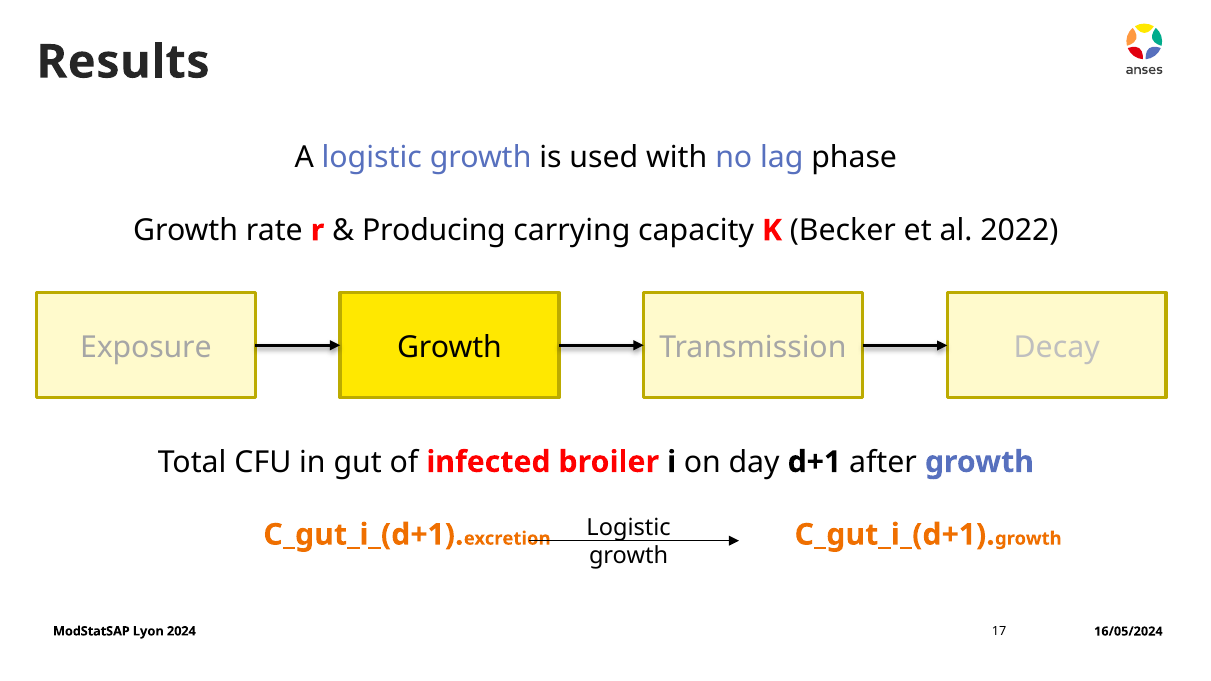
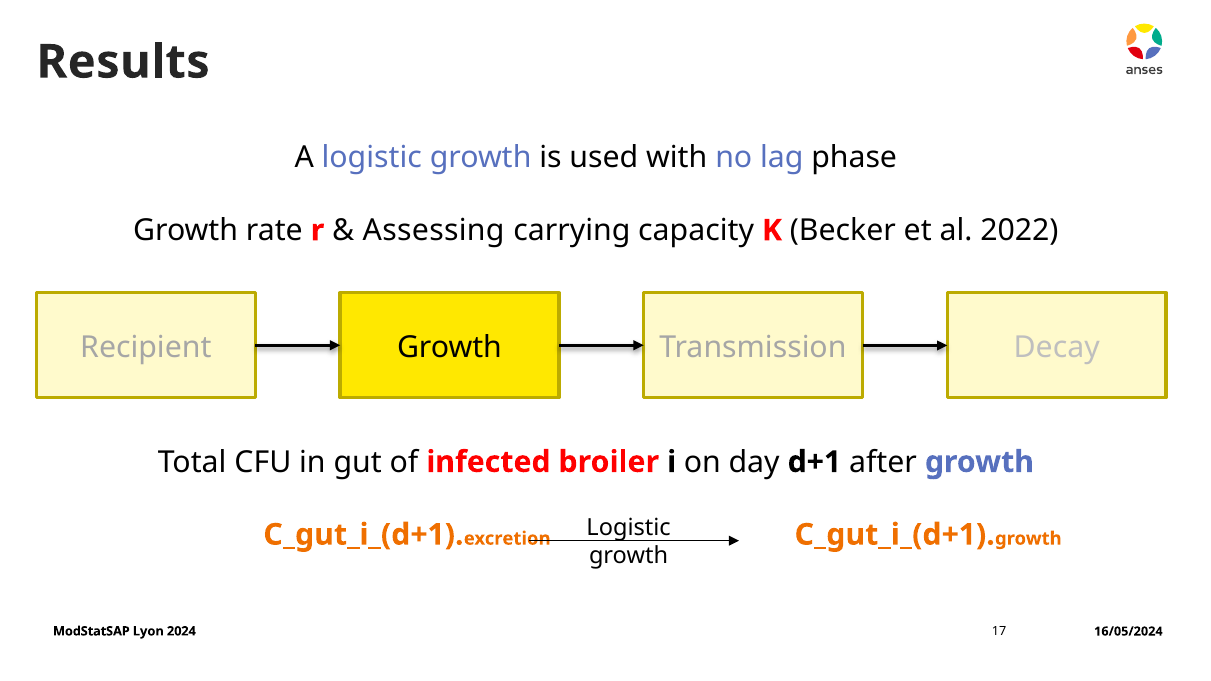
Producing: Producing -> Assessing (434, 230)
Exposure: Exposure -> Recipient (146, 347)
